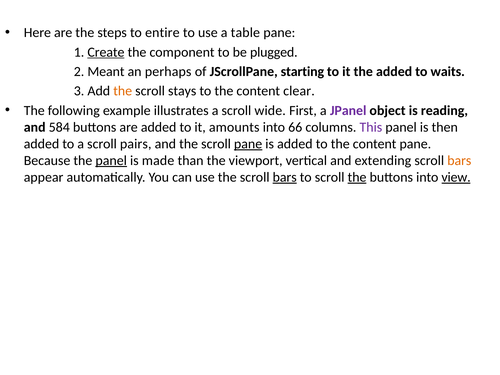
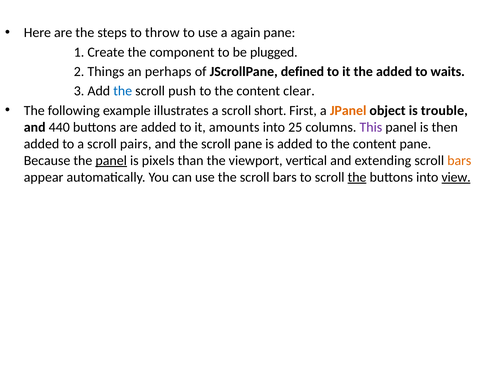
entire: entire -> throw (162, 33)
table: table -> again (246, 33)
Create underline: present -> none (106, 52)
Meant: Meant -> Things (106, 72)
starting: starting -> defined (302, 72)
the colour: orange -> blue (123, 91)
stays: stays -> push (182, 91)
wide: wide -> short (270, 110)
JPanel colour: purple -> orange (348, 110)
reading: reading -> trouble (444, 110)
584: 584 -> 440 (59, 127)
66: 66 -> 25 (295, 127)
pane underline: present -> none (248, 144)
made: made -> pixels (158, 160)
bars underline: present -> none (285, 177)
